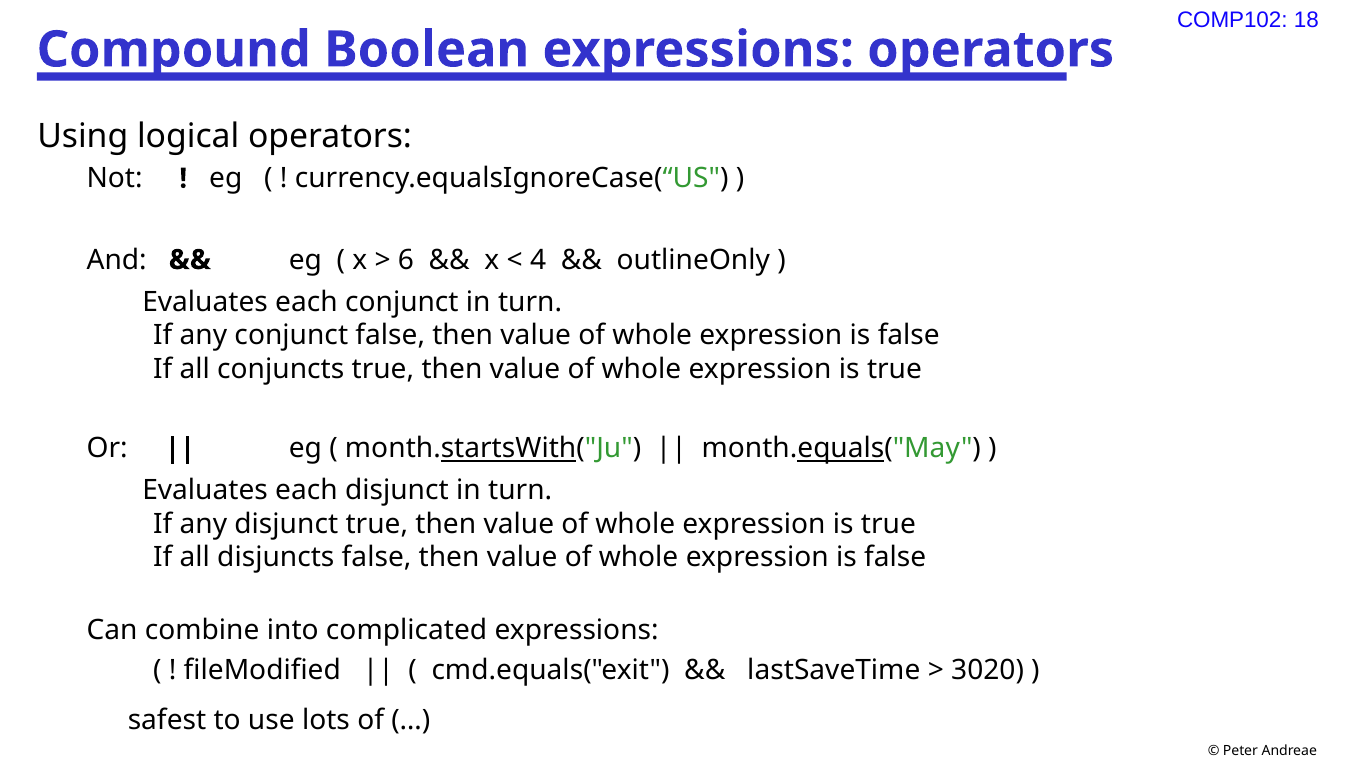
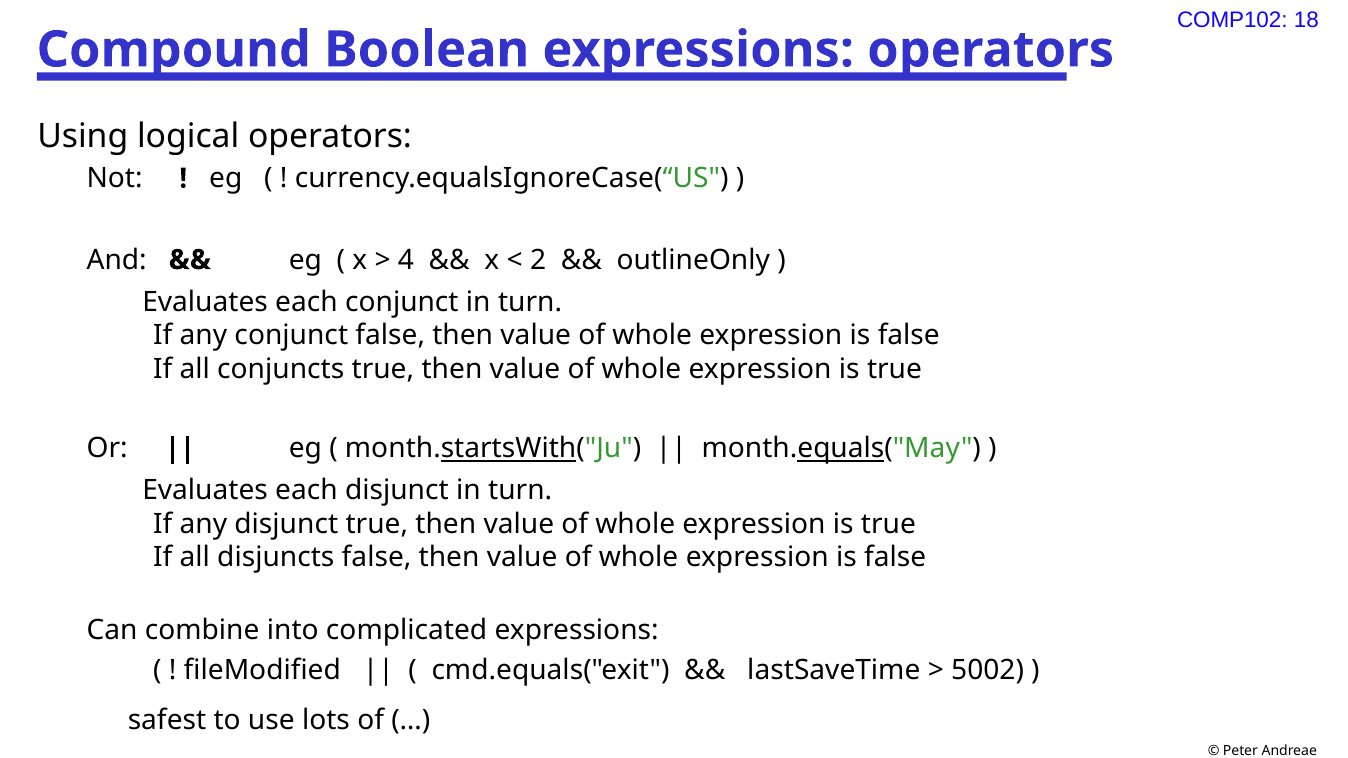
6: 6 -> 4 (406, 260)
4: 4 -> 2 (538, 260)
3020: 3020 -> 5002 (988, 670)
